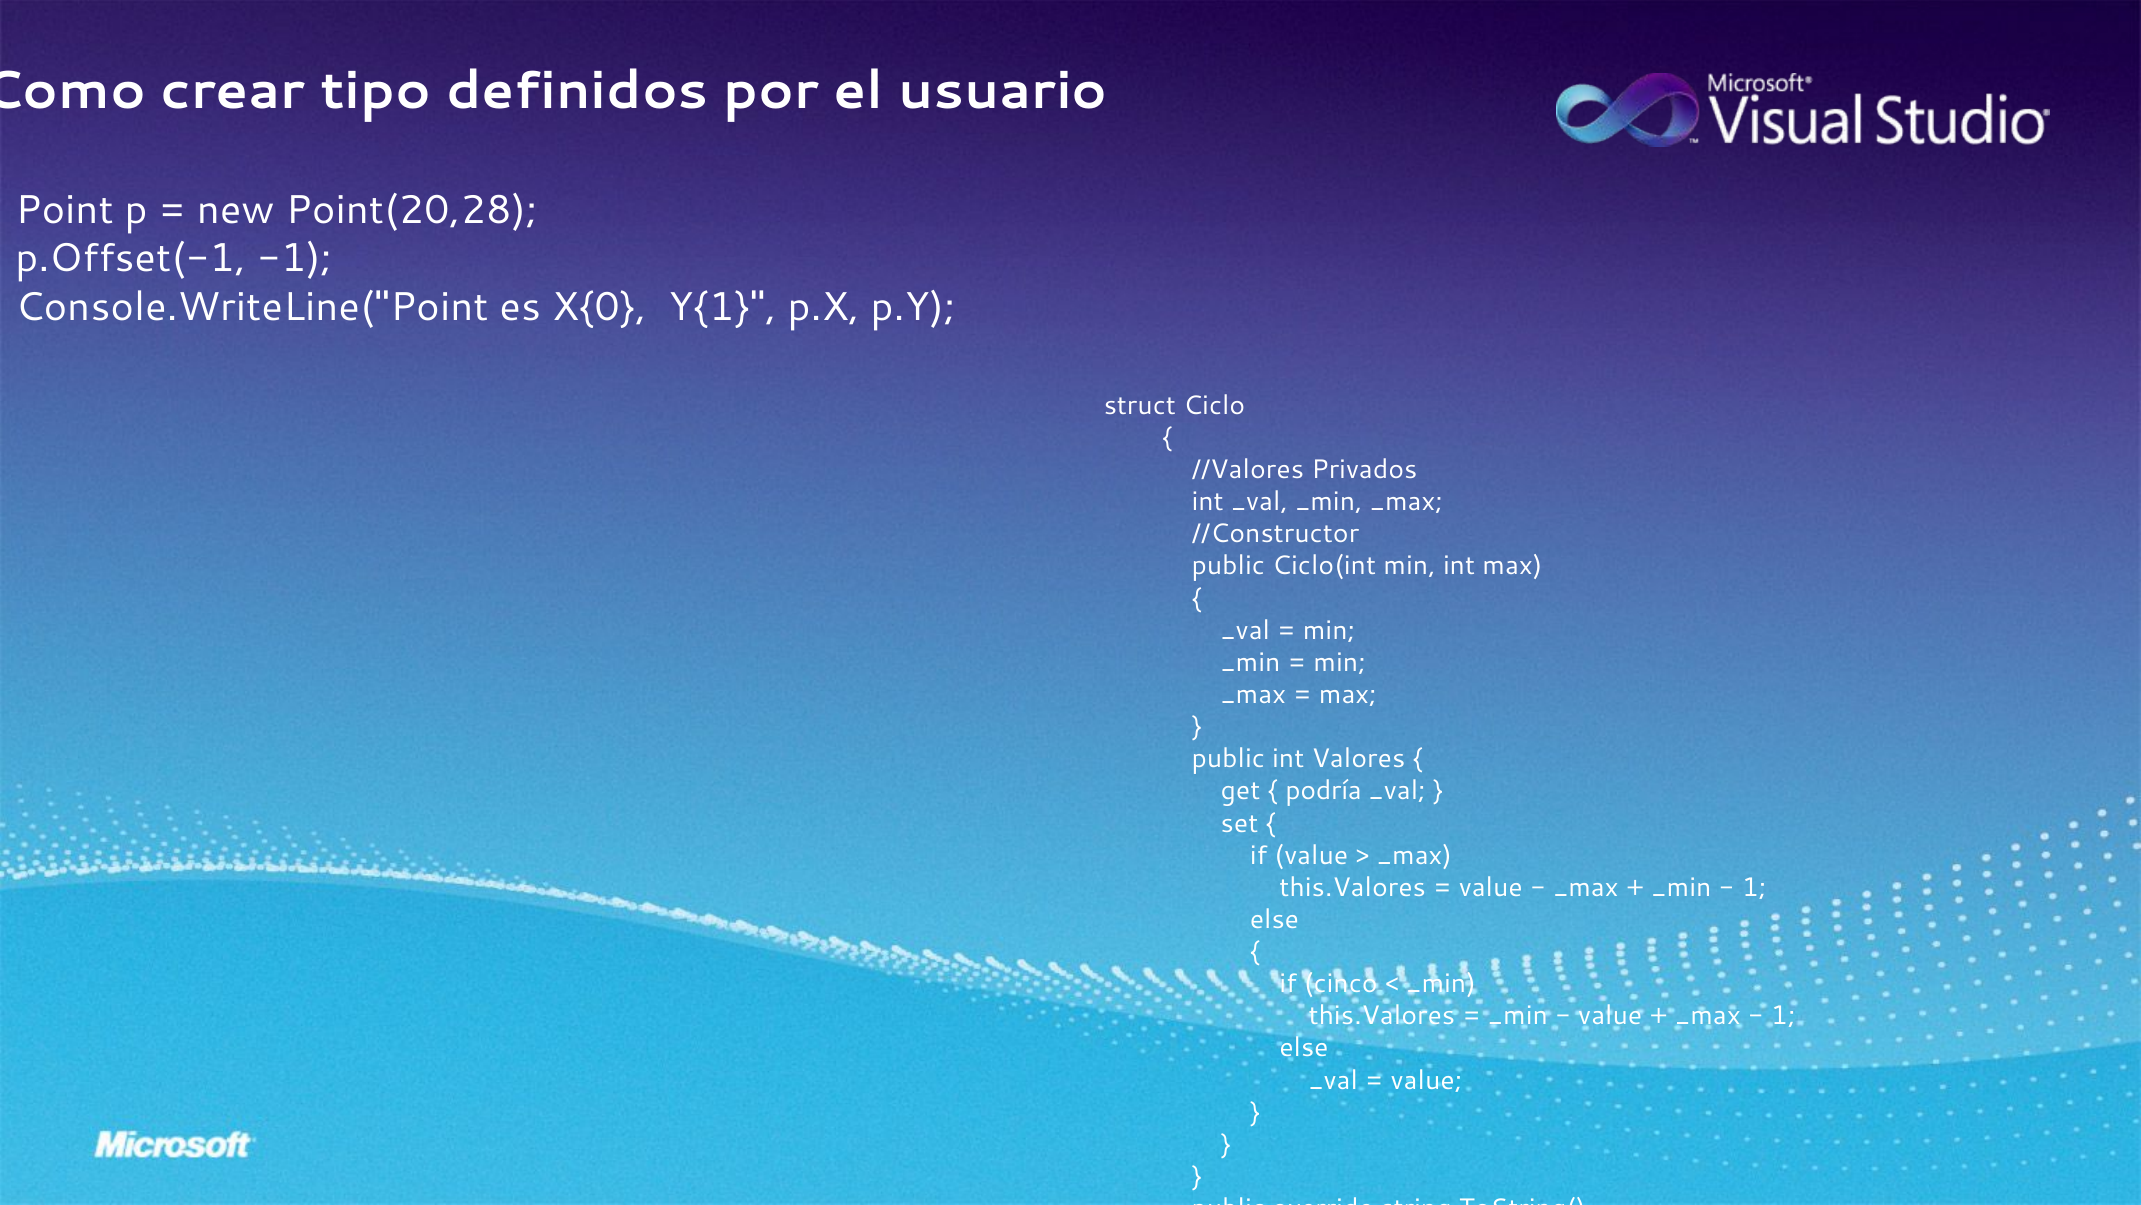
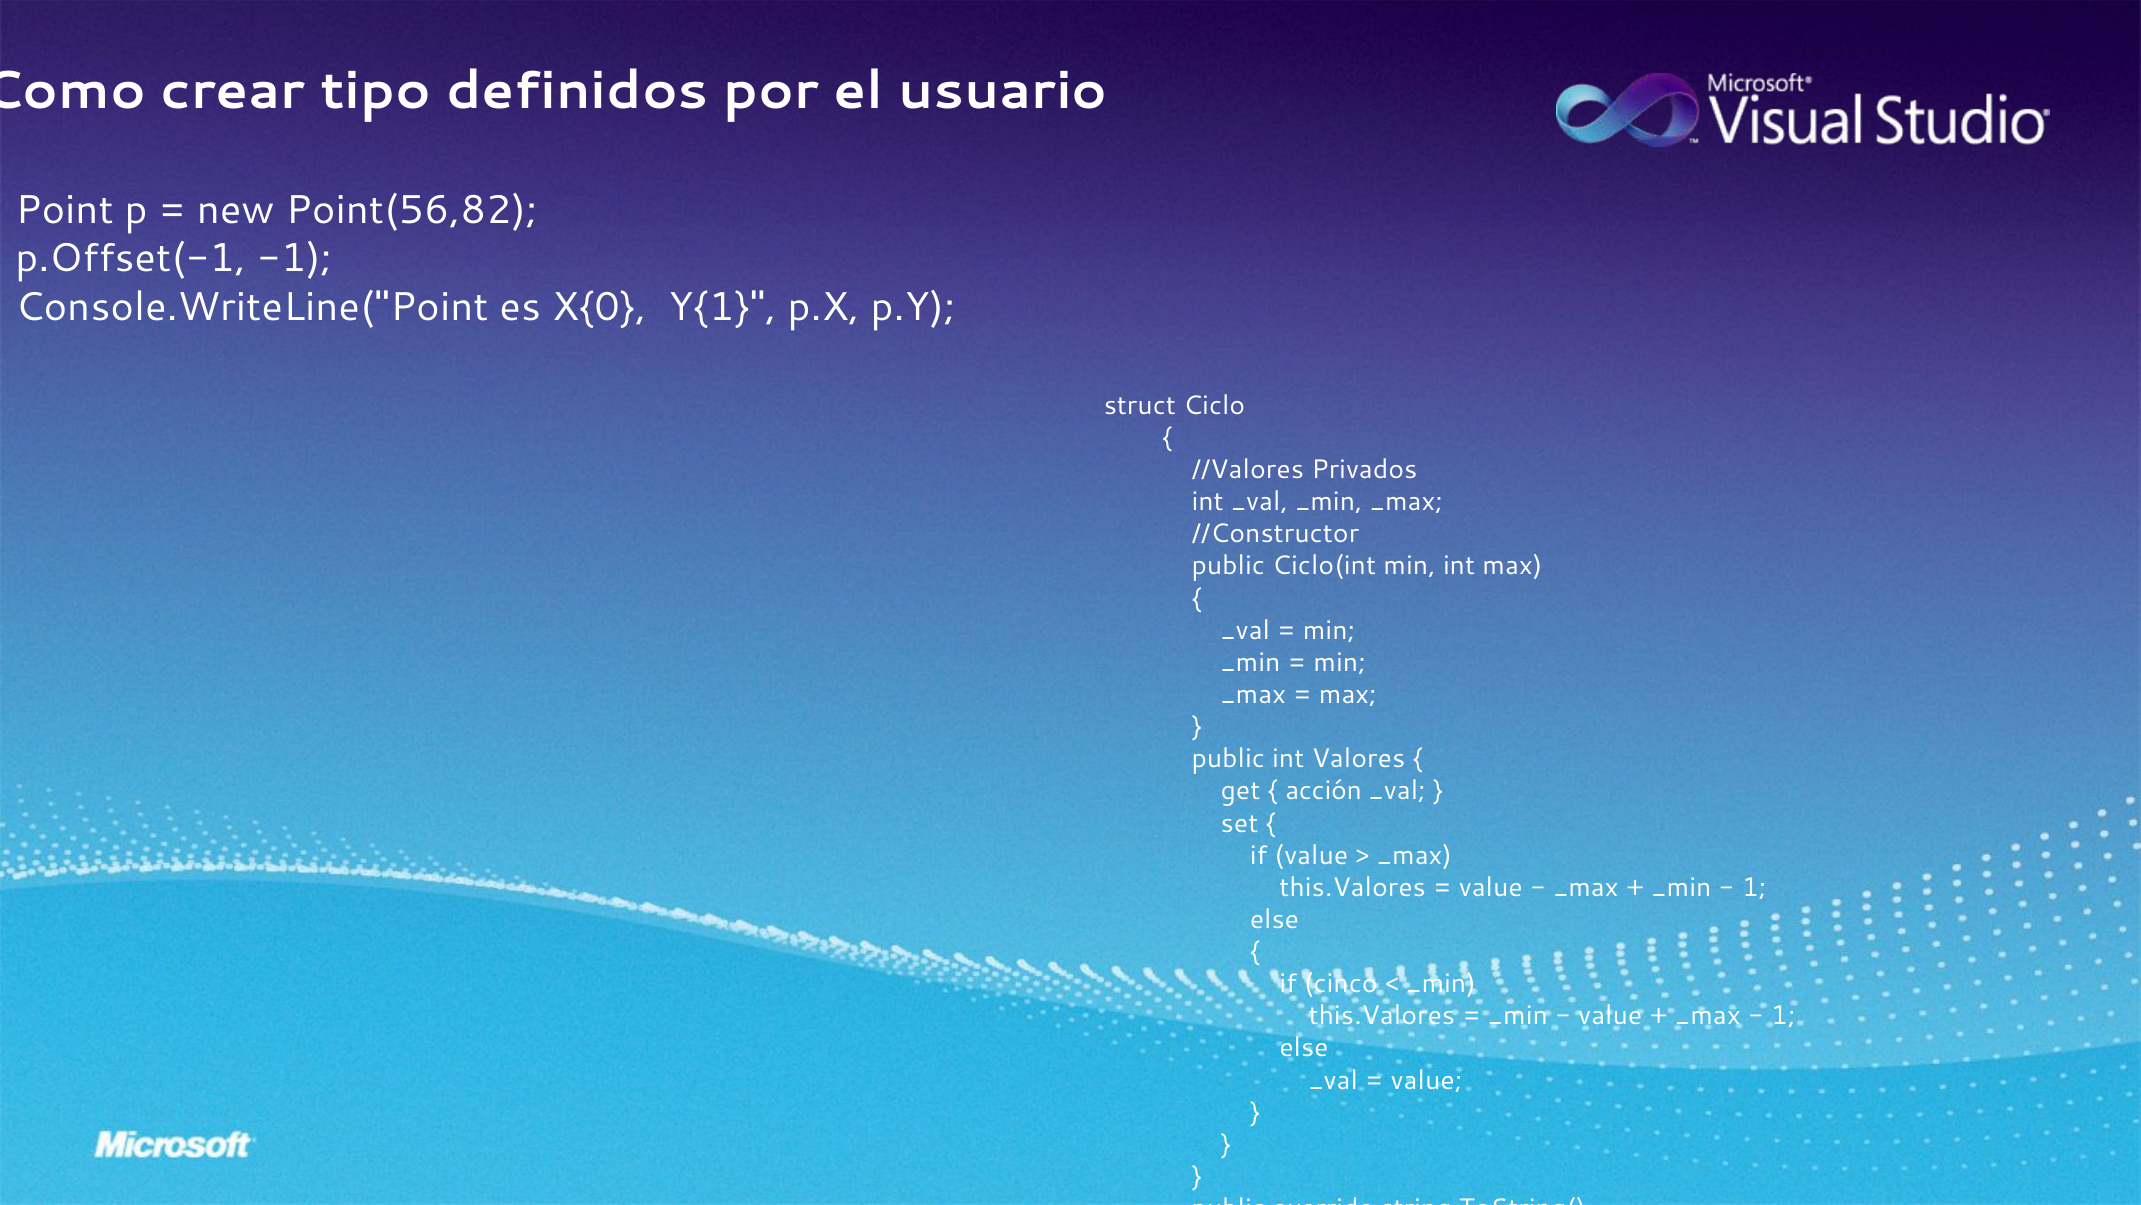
Point(20,28: Point(20,28 -> Point(56,82 (411, 210)
podría: podría -> acción (1324, 791)
